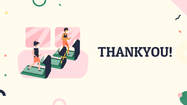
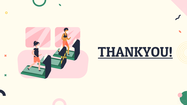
THANKYOU underline: none -> present (135, 52)
